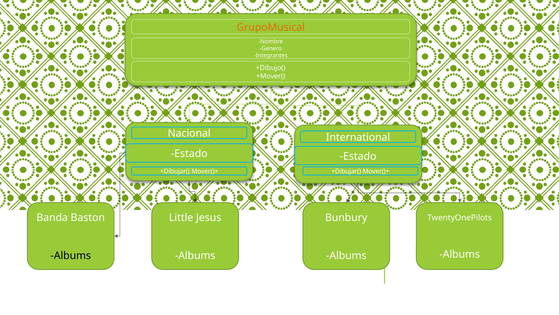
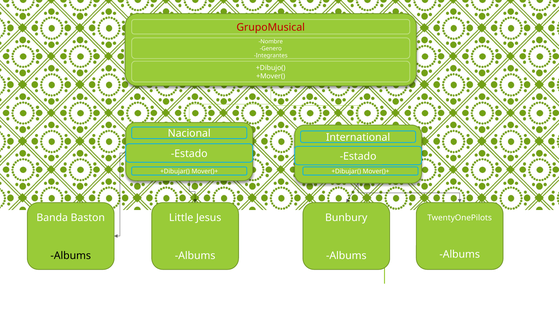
GrupoMusical colour: orange -> red (271, 27)
